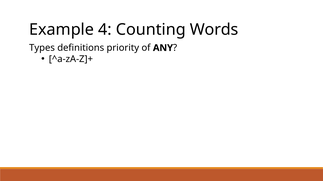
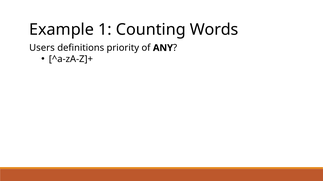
4: 4 -> 1 (105, 30)
Types: Types -> Users (42, 48)
